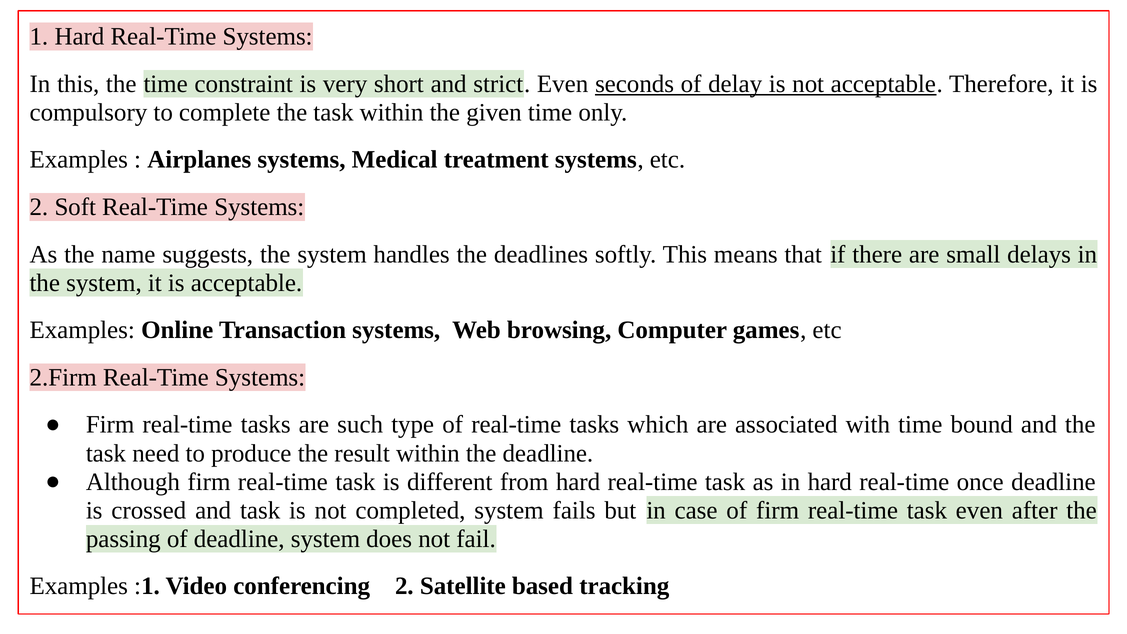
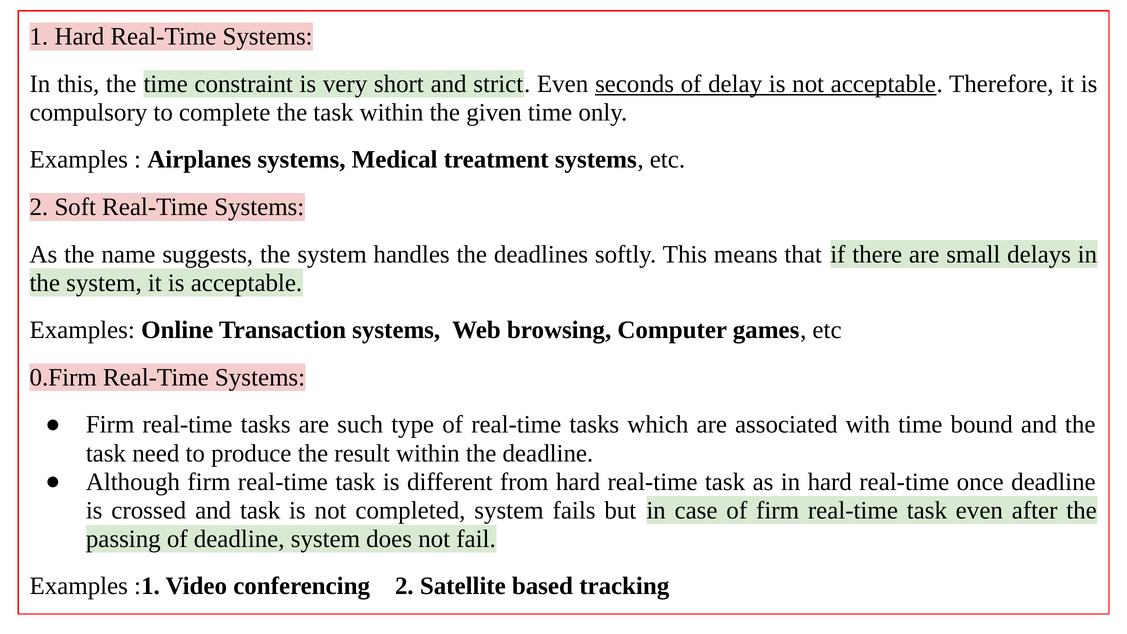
2.Firm: 2.Firm -> 0.Firm (63, 377)
